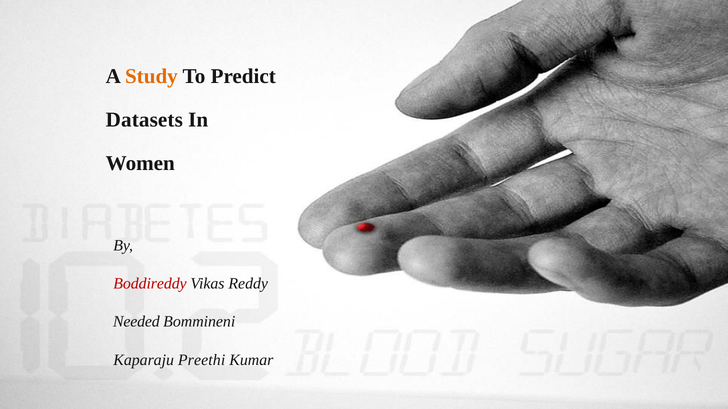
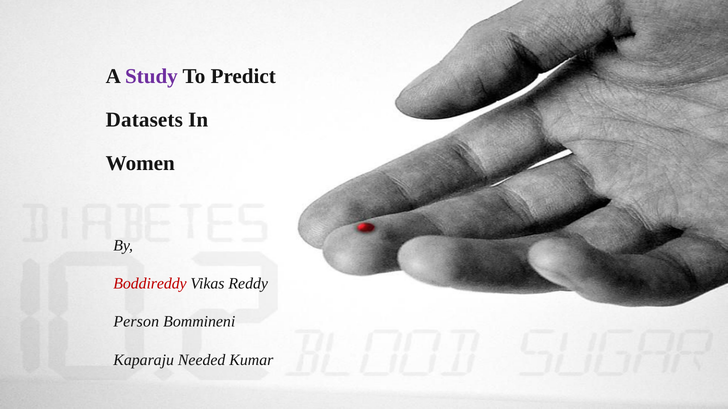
Study colour: orange -> purple (151, 76)
Needed: Needed -> Person (136, 322)
Preethi: Preethi -> Needed (202, 360)
